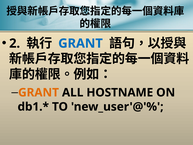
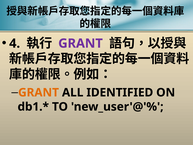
2: 2 -> 4 (15, 43)
GRANT colour: blue -> purple (81, 43)
HOSTNAME: HOSTNAME -> IDENTIFIED (120, 92)
